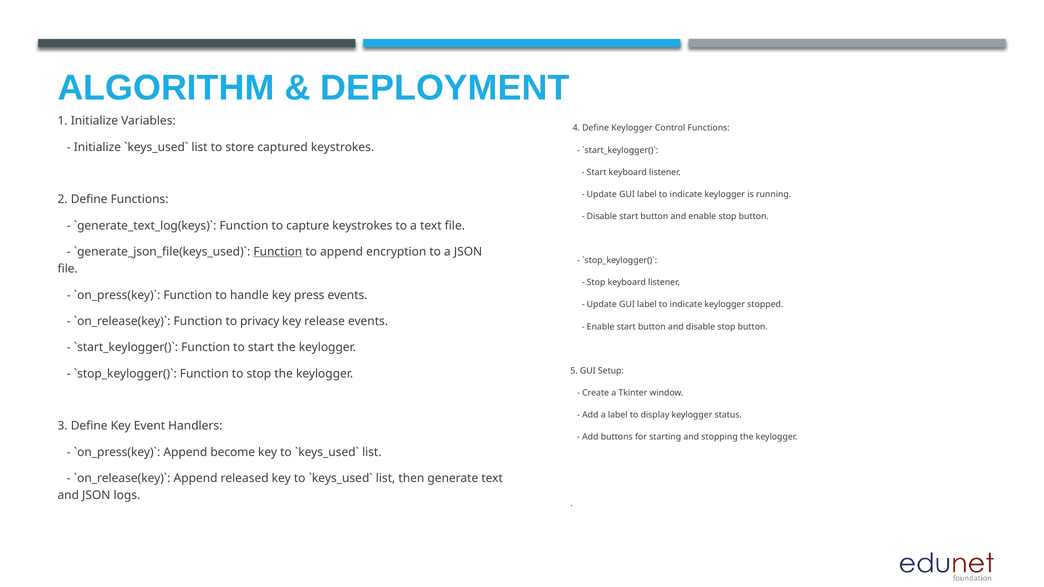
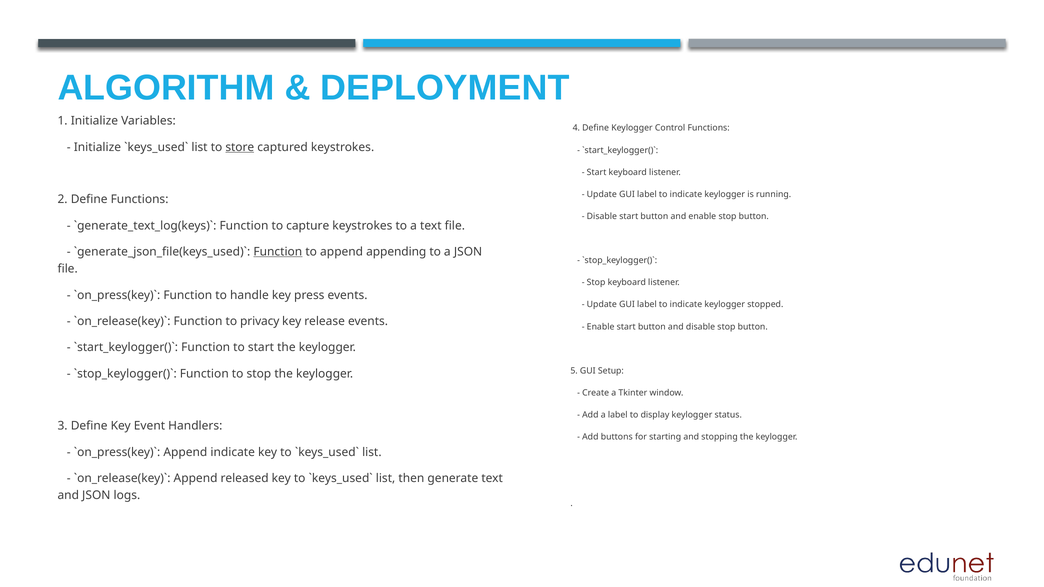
store underline: none -> present (240, 147)
encryption: encryption -> appending (396, 252)
Append become: become -> indicate (233, 452)
